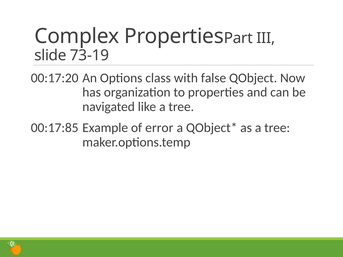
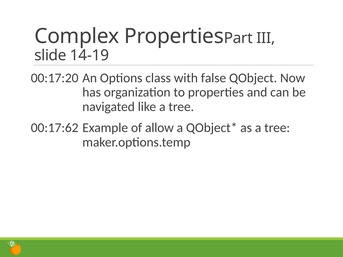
73-19: 73-19 -> 14-19 (89, 55)
00:17:85: 00:17:85 -> 00:17:62 (55, 128)
error: error -> allow (159, 128)
